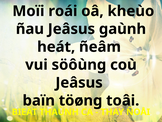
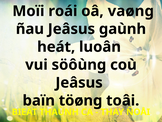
kheùo: kheùo -> vaøng (131, 11)
ñeâm: ñeâm -> luoân (100, 47)
